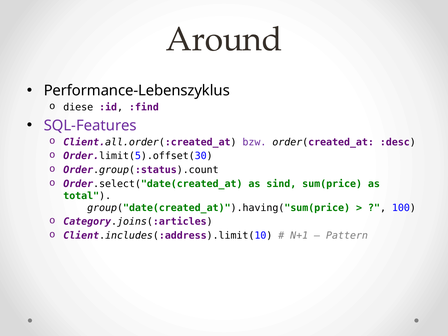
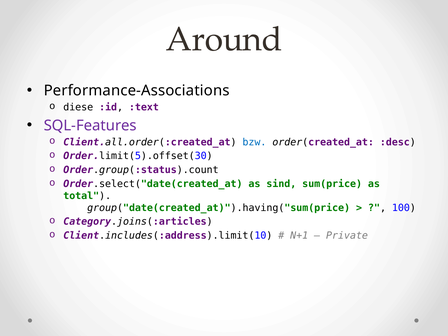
Performance-Lebenszyklus: Performance-Lebenszyklus -> Performance-Associations (137, 91)
:find: :find -> :text (144, 107)
bzw colour: purple -> blue (254, 142)
Pattern: Pattern -> Private (347, 236)
